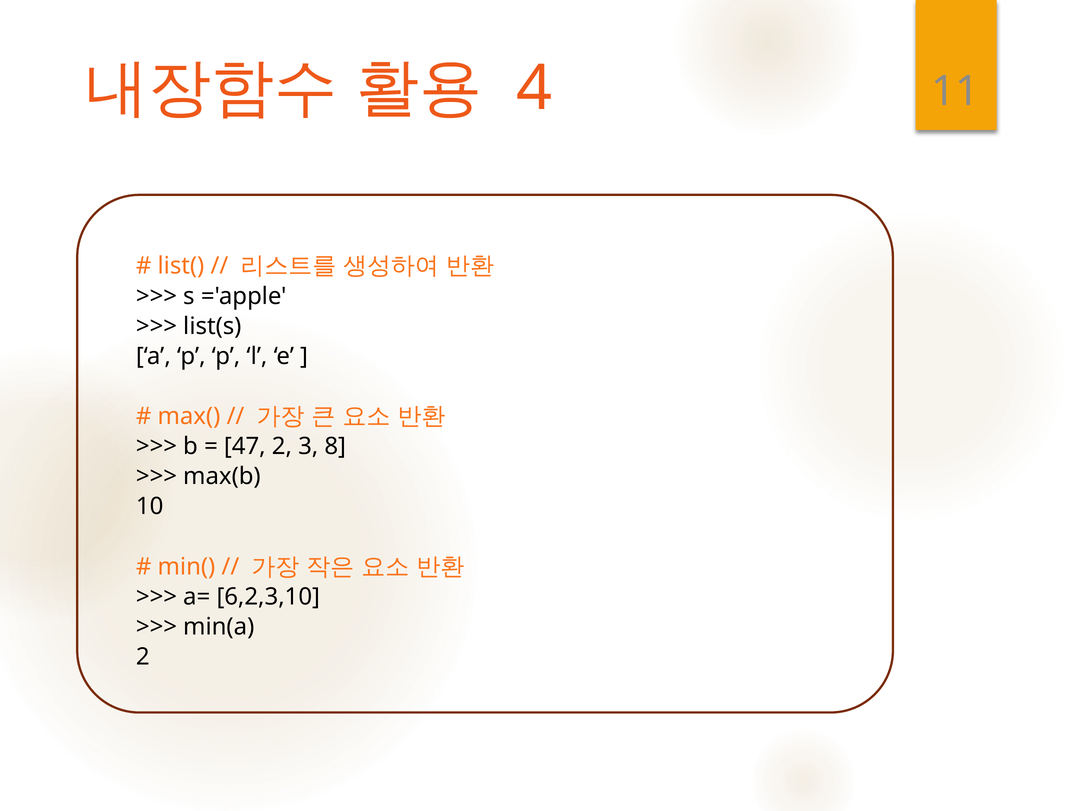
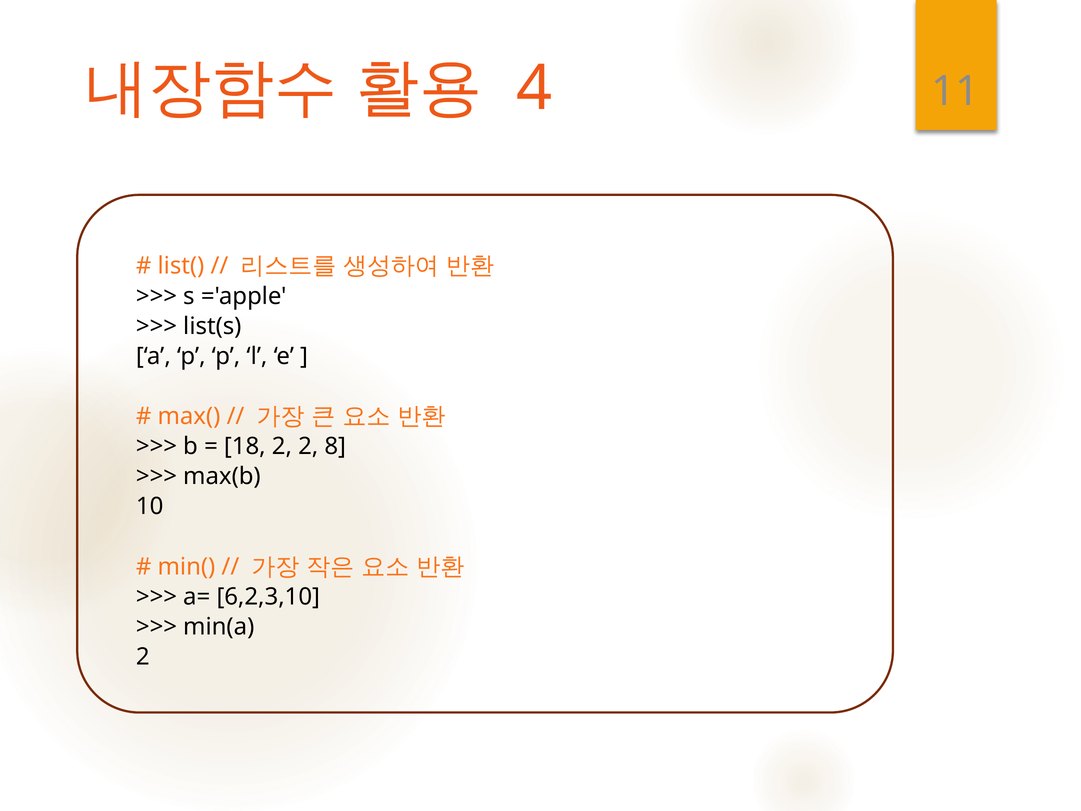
47: 47 -> 18 (245, 446)
2 3: 3 -> 2 (308, 446)
